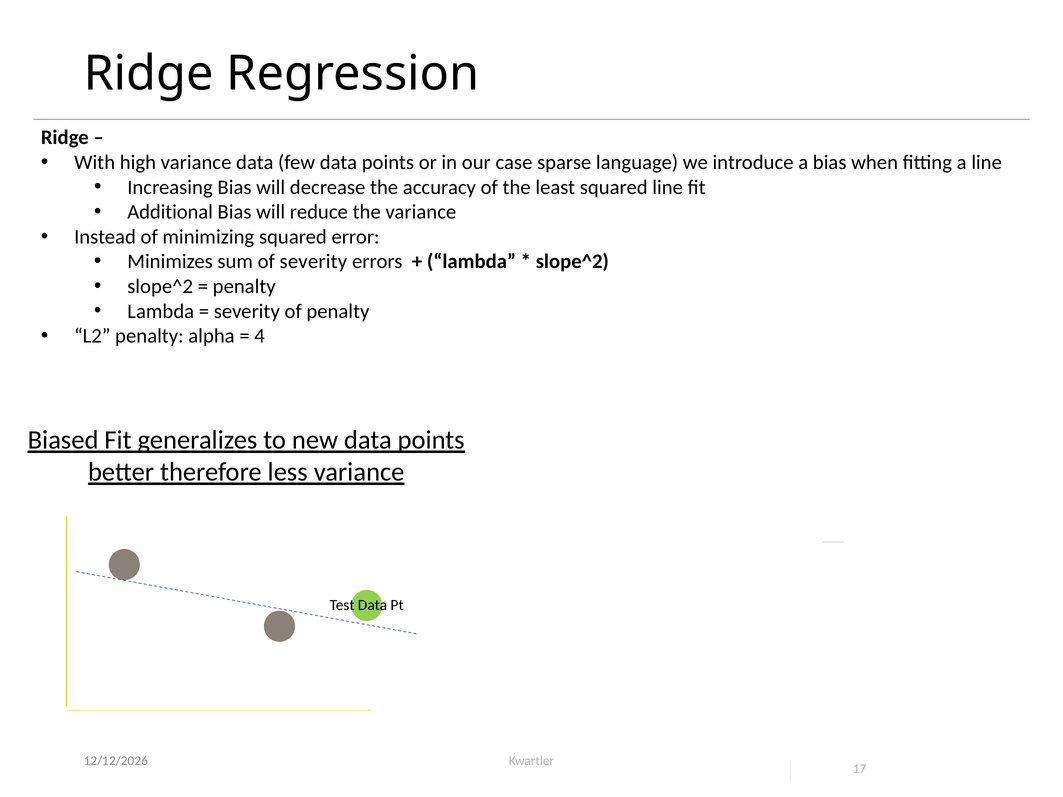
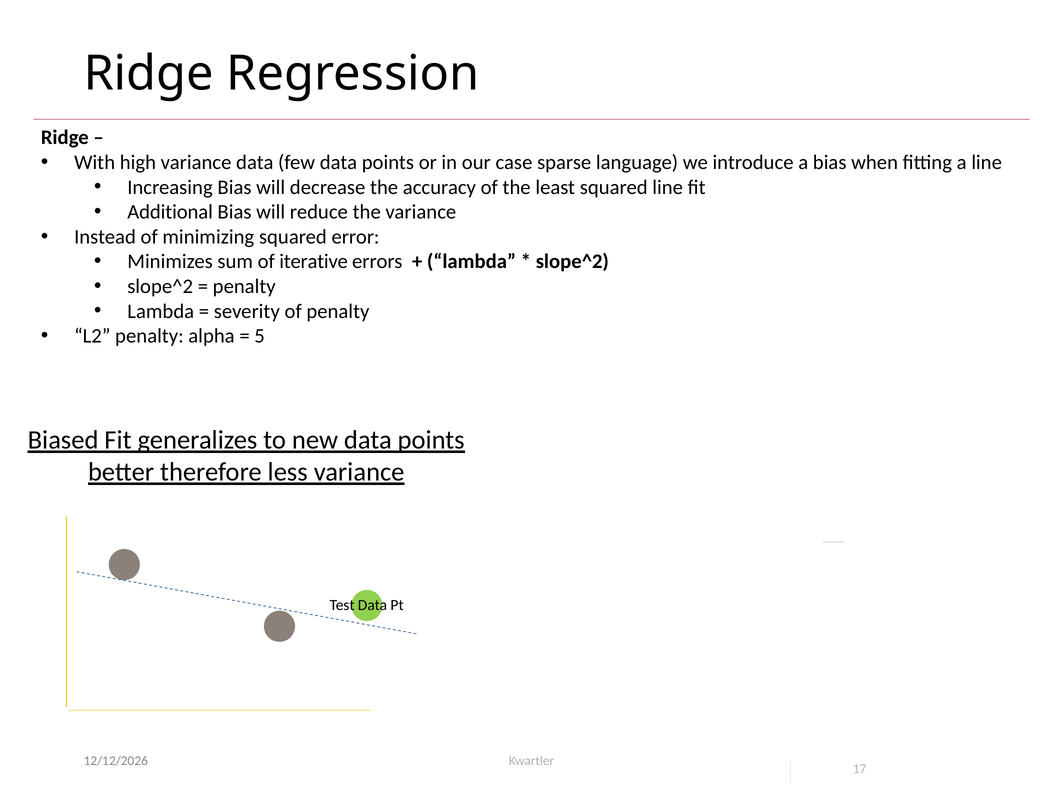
of severity: severity -> iterative (314, 262)
4: 4 -> 5 (260, 336)
